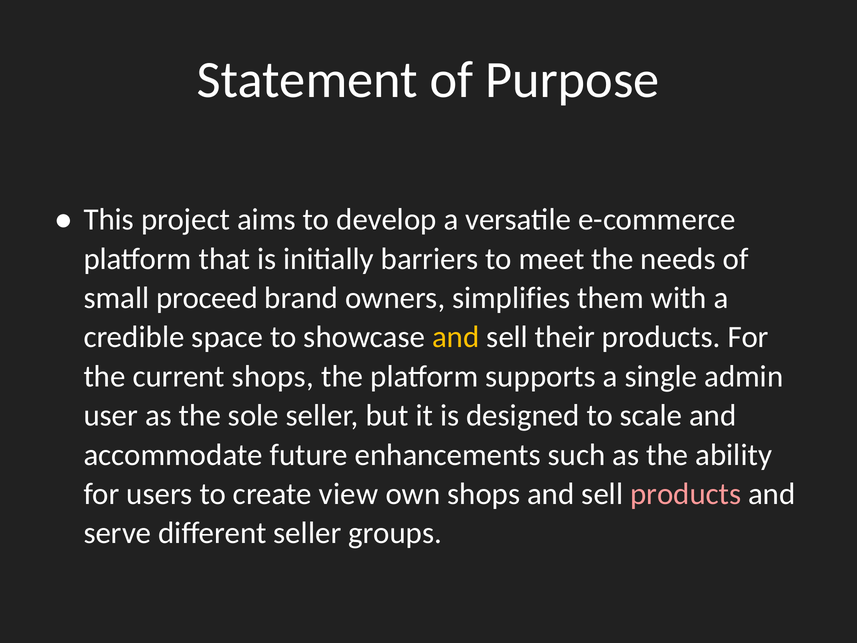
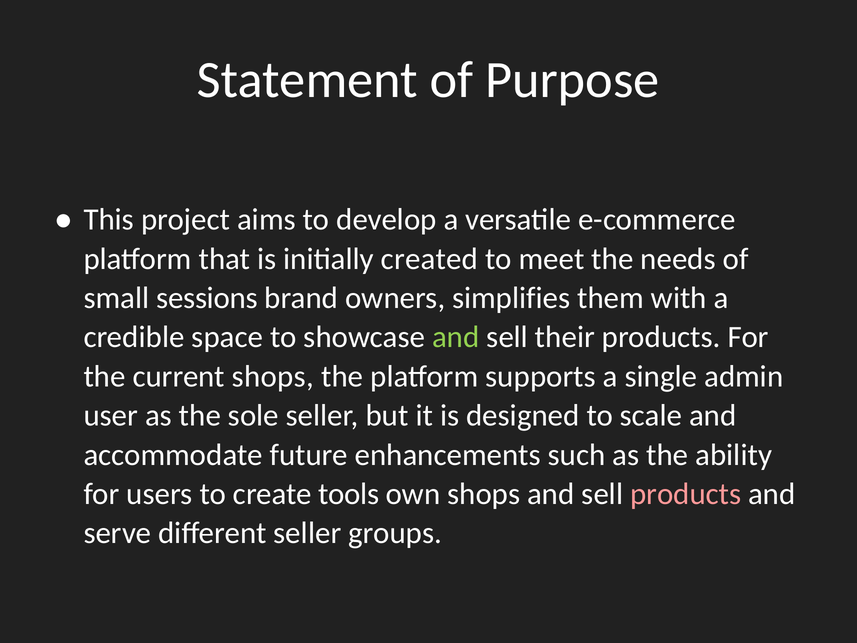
barriers: barriers -> created (429, 259)
proceed: proceed -> sessions (207, 298)
and colour: yellow -> light green (456, 337)
view: view -> tools (349, 494)
